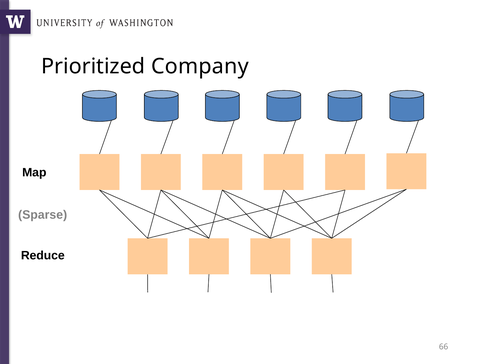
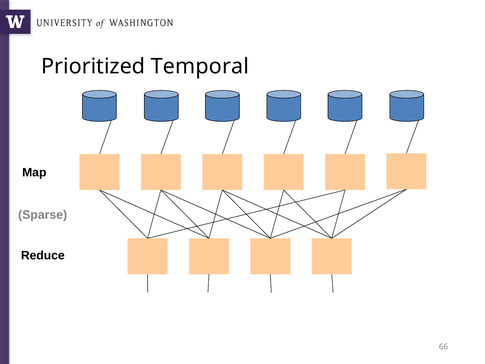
Company: Company -> Temporal (200, 66)
